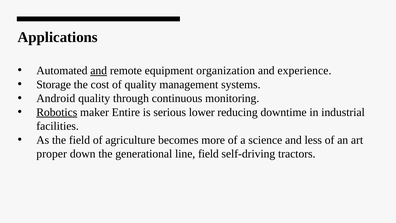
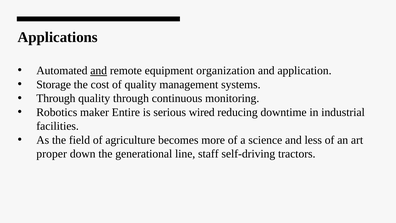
experience: experience -> application (304, 70)
Android: Android -> Through (56, 98)
Robotics underline: present -> none (57, 112)
lower: lower -> wired (202, 112)
line field: field -> staff (208, 154)
